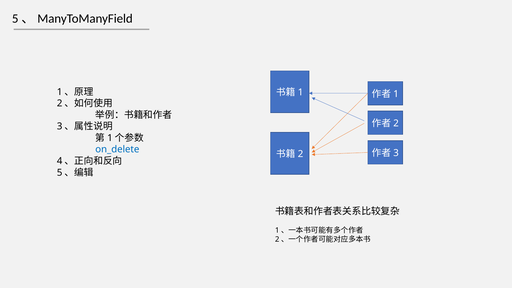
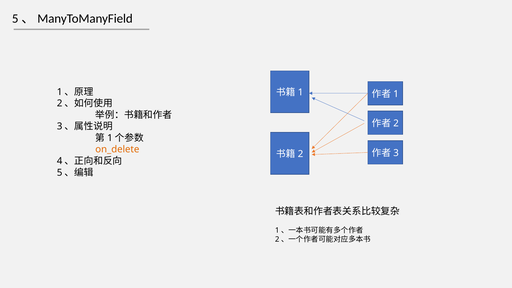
on_delete colour: blue -> orange (117, 149)
